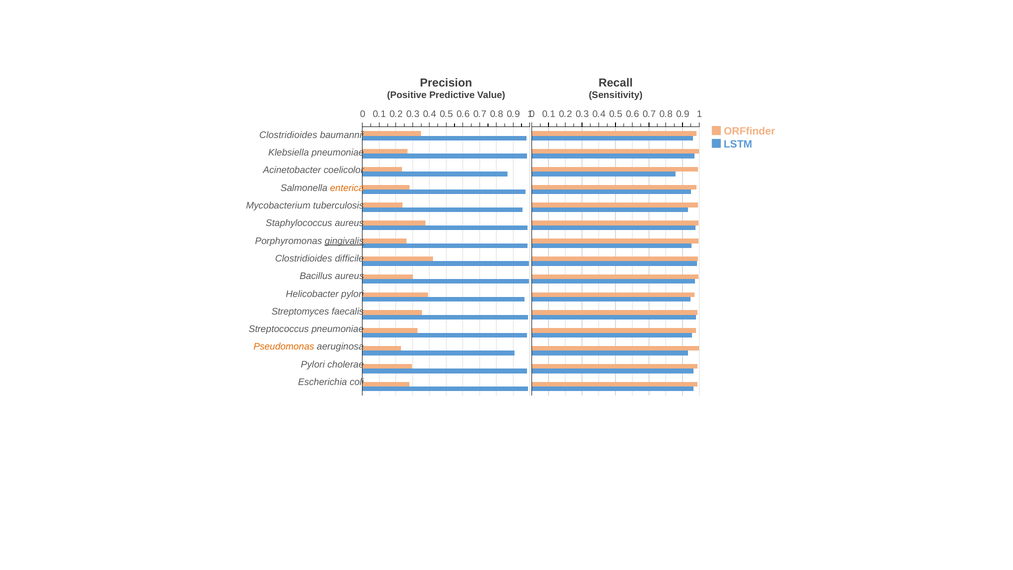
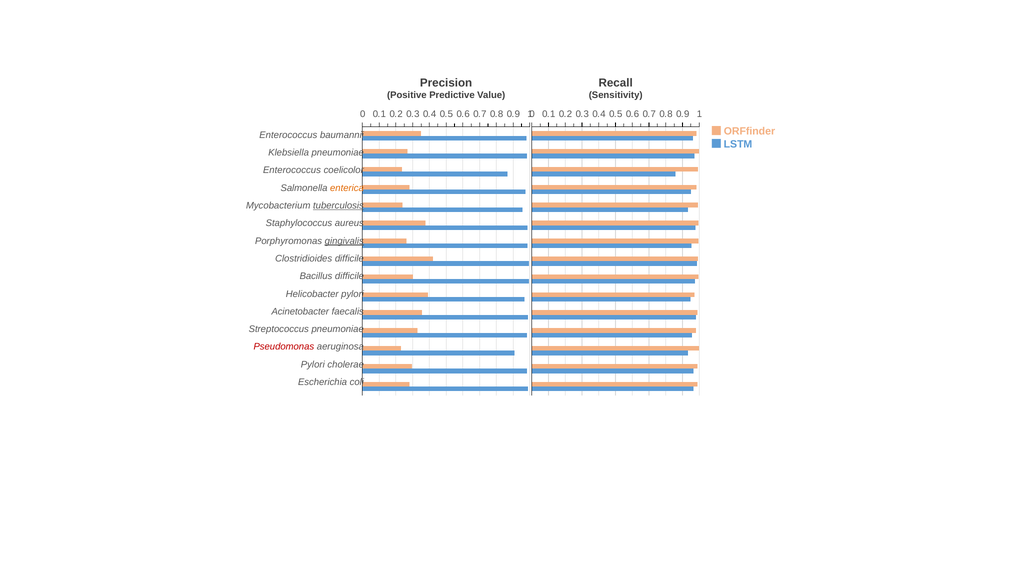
Clostridioides: Clostridioides -> Enterococcus (288, 135)
Acinetobacter: Acinetobacter -> Enterococcus (292, 170)
tuberculosis underline: none -> present (338, 206)
Bacillus aureus: aureus -> difficile (350, 276)
Streptomyces: Streptomyces -> Acinetobacter (300, 311)
Pseudomonas colour: orange -> red (284, 347)
